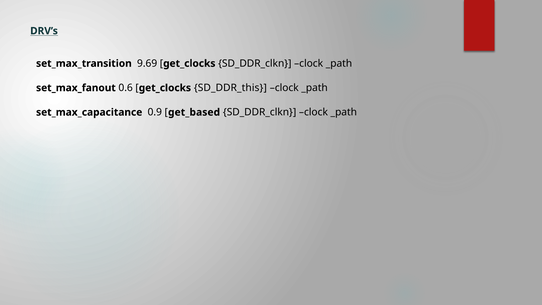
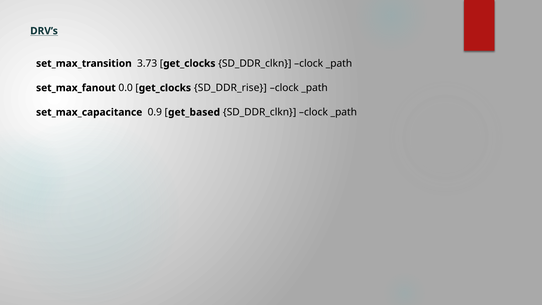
9.69: 9.69 -> 3.73 (147, 63)
0.6: 0.6 -> 0.0 (126, 88)
SD_DDR_this: SD_DDR_this -> SD_DDR_rise (230, 88)
